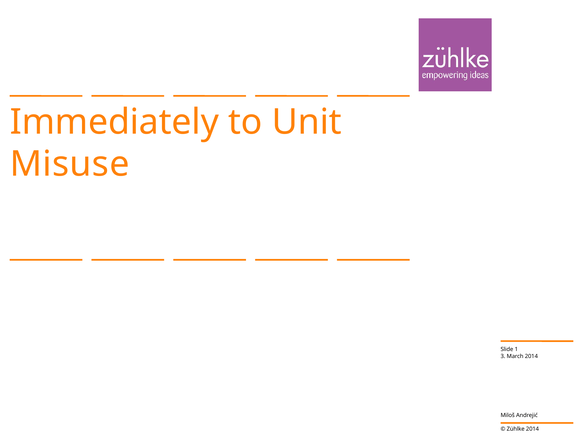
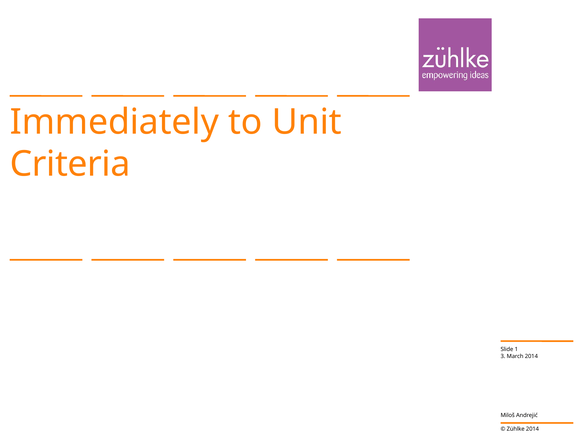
Misuse: Misuse -> Criteria (70, 164)
